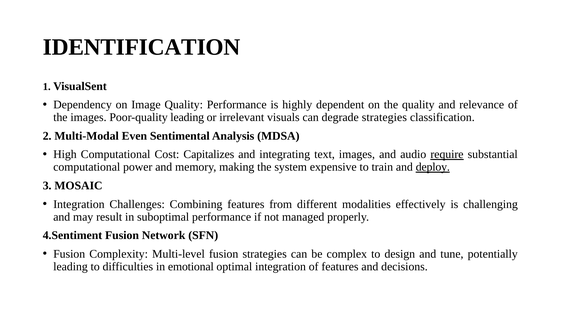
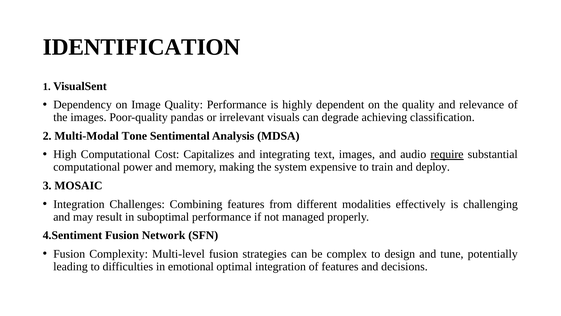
Poor-quality leading: leading -> pandas (187, 117)
degrade strategies: strategies -> achieving (384, 117)
Even: Even -> Tone (134, 136)
deploy underline: present -> none (433, 167)
